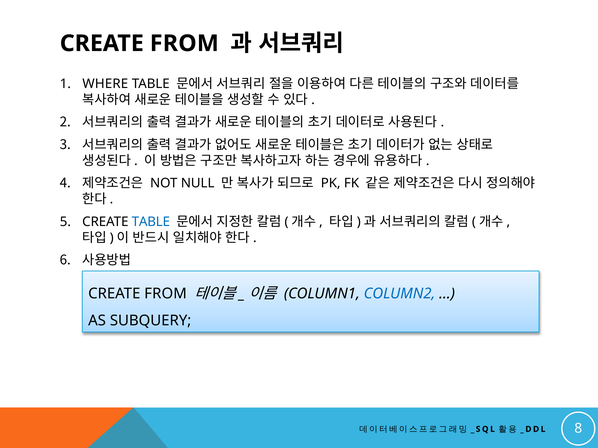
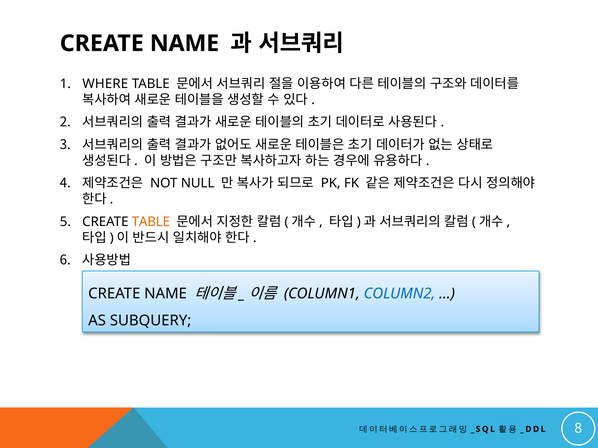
FROM: FROM -> NAME (184, 43)
TABLE colour: blue -> orange (151, 222)
FROM: FROM -> NAME (166, 294)
